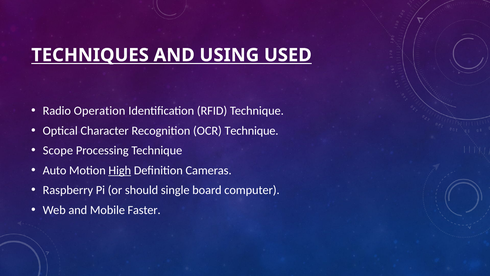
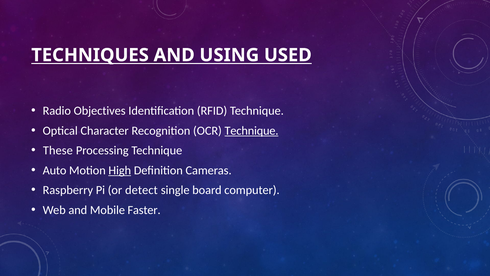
Operation: Operation -> Objectives (100, 111)
Technique underline: none -> present (252, 131)
Scope: Scope -> These (58, 150)
should: should -> detect (141, 190)
